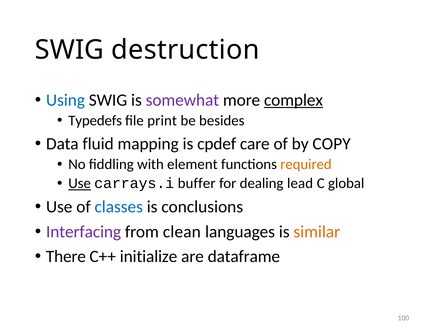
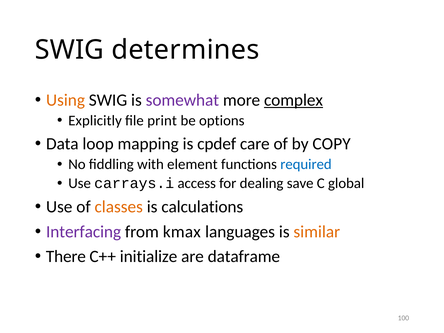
destruction: destruction -> determines (185, 50)
Using colour: blue -> orange (66, 100)
Typedefs: Typedefs -> Explicitly (95, 121)
besides: besides -> options (222, 121)
fluid: fluid -> loop (98, 144)
required colour: orange -> blue (306, 164)
Use underline: present -> none (80, 183)
buffer: buffer -> access (197, 183)
lead: lead -> save (300, 183)
classes colour: blue -> orange (119, 207)
conclusions: conclusions -> calculations (202, 207)
clean: clean -> kmax (182, 232)
